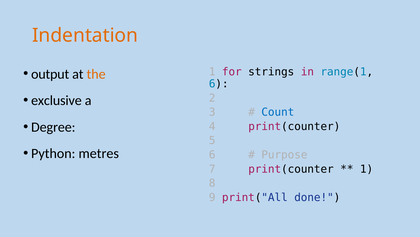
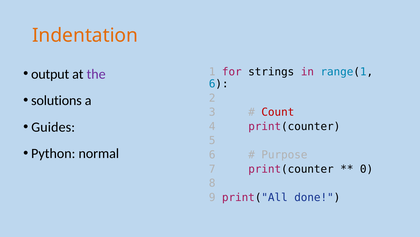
the colour: orange -> purple (96, 74)
exclusive: exclusive -> solutions (56, 100)
Count colour: blue -> red (278, 112)
Degree: Degree -> Guides (53, 127)
metres: metres -> normal (99, 153)
1: 1 -> 0 (367, 169)
